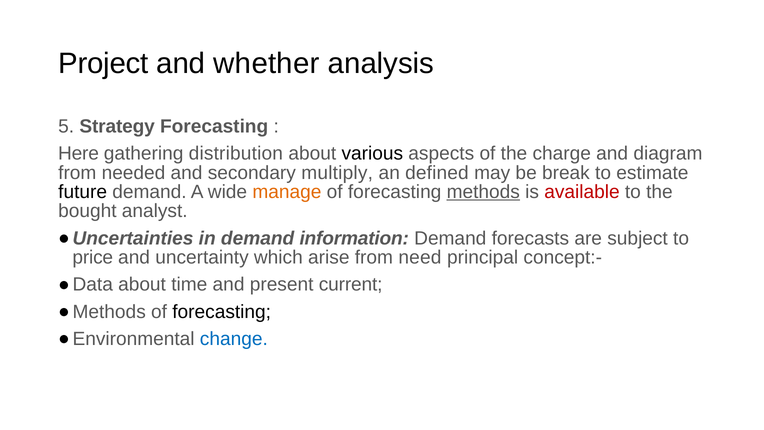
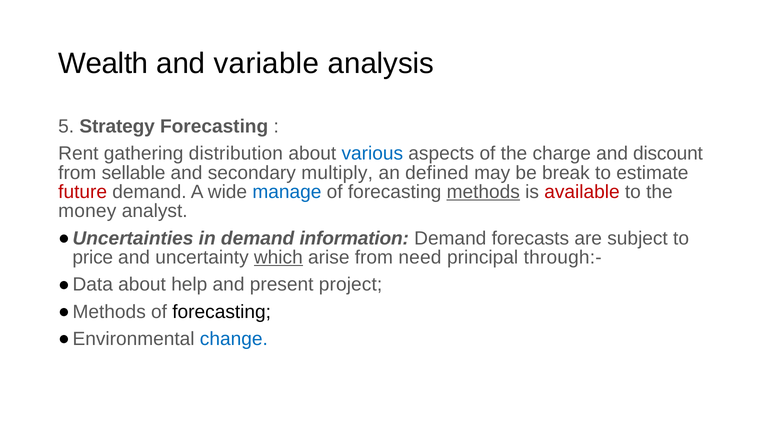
Project: Project -> Wealth (103, 64)
whether: whether -> variable (266, 64)
Here: Here -> Rent (78, 153)
various colour: black -> blue (372, 153)
diagram: diagram -> discount (668, 153)
needed: needed -> sellable (134, 173)
future colour: black -> red (83, 192)
manage colour: orange -> blue (287, 192)
bought: bought -> money (87, 211)
which underline: none -> present (278, 257)
concept:-: concept:- -> through:- (563, 257)
time: time -> help (189, 284)
current: current -> project (351, 284)
